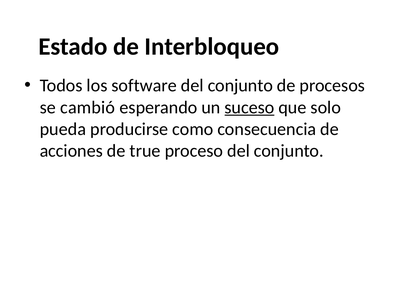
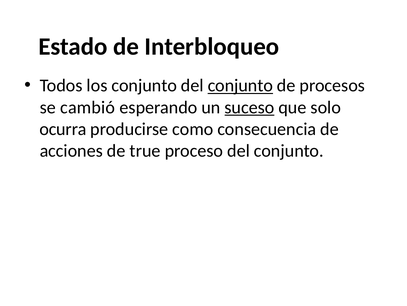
los software: software -> conjunto (144, 85)
conjunto underline: none -> present (240, 85)
pueda: pueda -> ocurra (63, 129)
